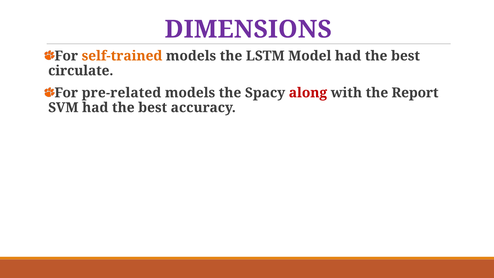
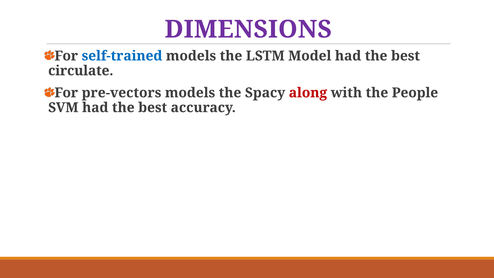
self-trained colour: orange -> blue (122, 56)
pre-related: pre-related -> pre-vectors (121, 93)
Report: Report -> People (415, 93)
